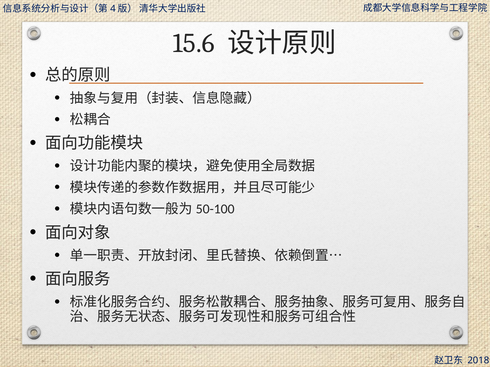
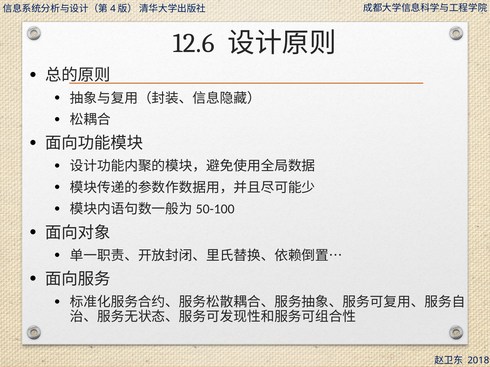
15.6: 15.6 -> 12.6 (194, 43)
